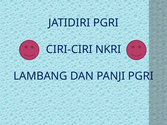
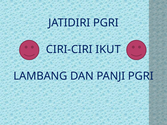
NKRI: NKRI -> IKUT (108, 49)
